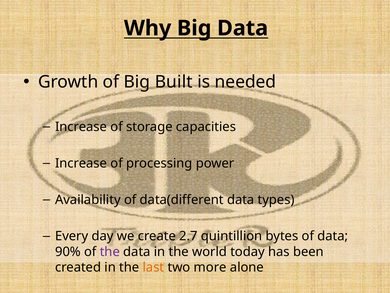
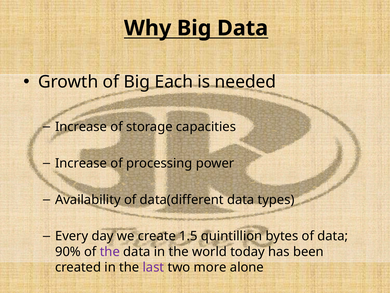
Built: Built -> Each (174, 82)
2.7: 2.7 -> 1.5 (188, 236)
last colour: orange -> purple (153, 267)
